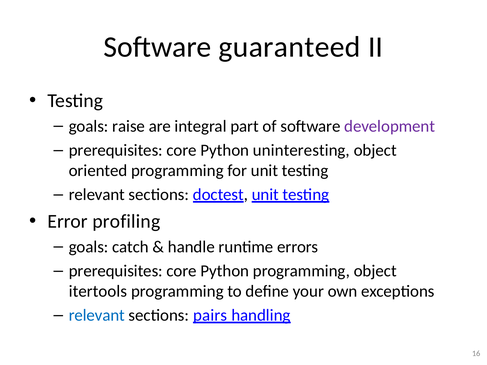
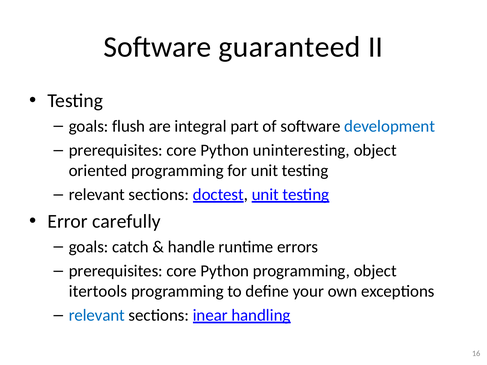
raise: raise -> flush (129, 126)
development colour: purple -> blue (390, 126)
profiling: profiling -> carefully (126, 222)
pairs: pairs -> inear (210, 316)
